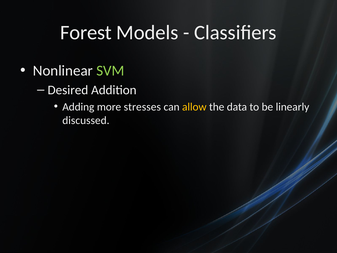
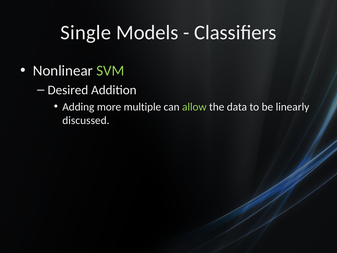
Forest: Forest -> Single (86, 33)
stresses: stresses -> multiple (142, 107)
allow colour: yellow -> light green (194, 107)
